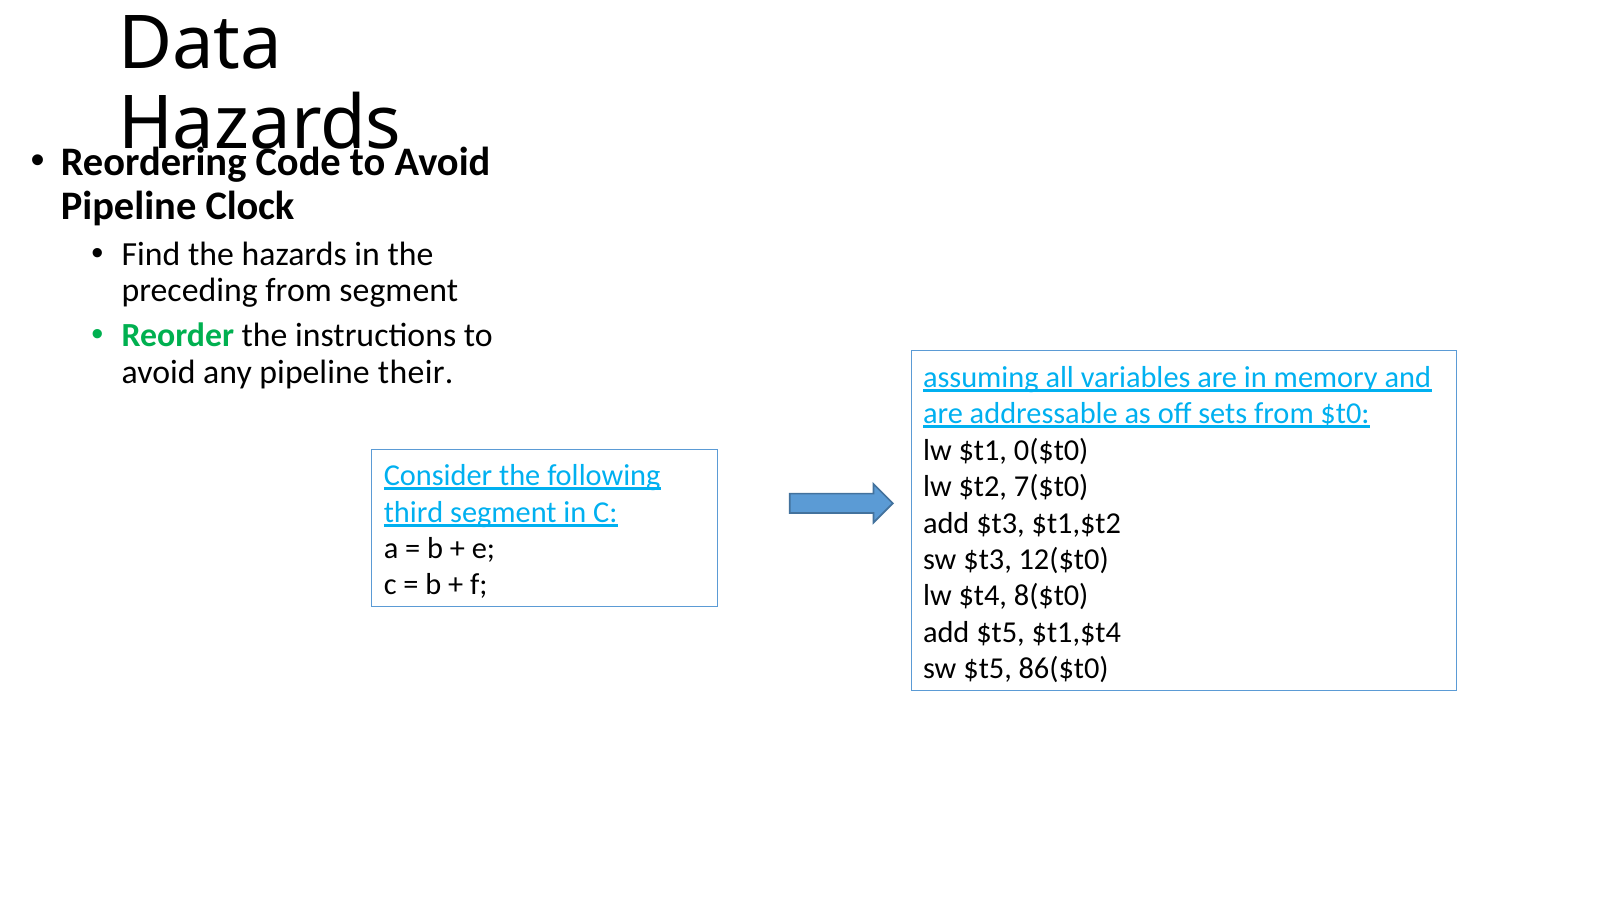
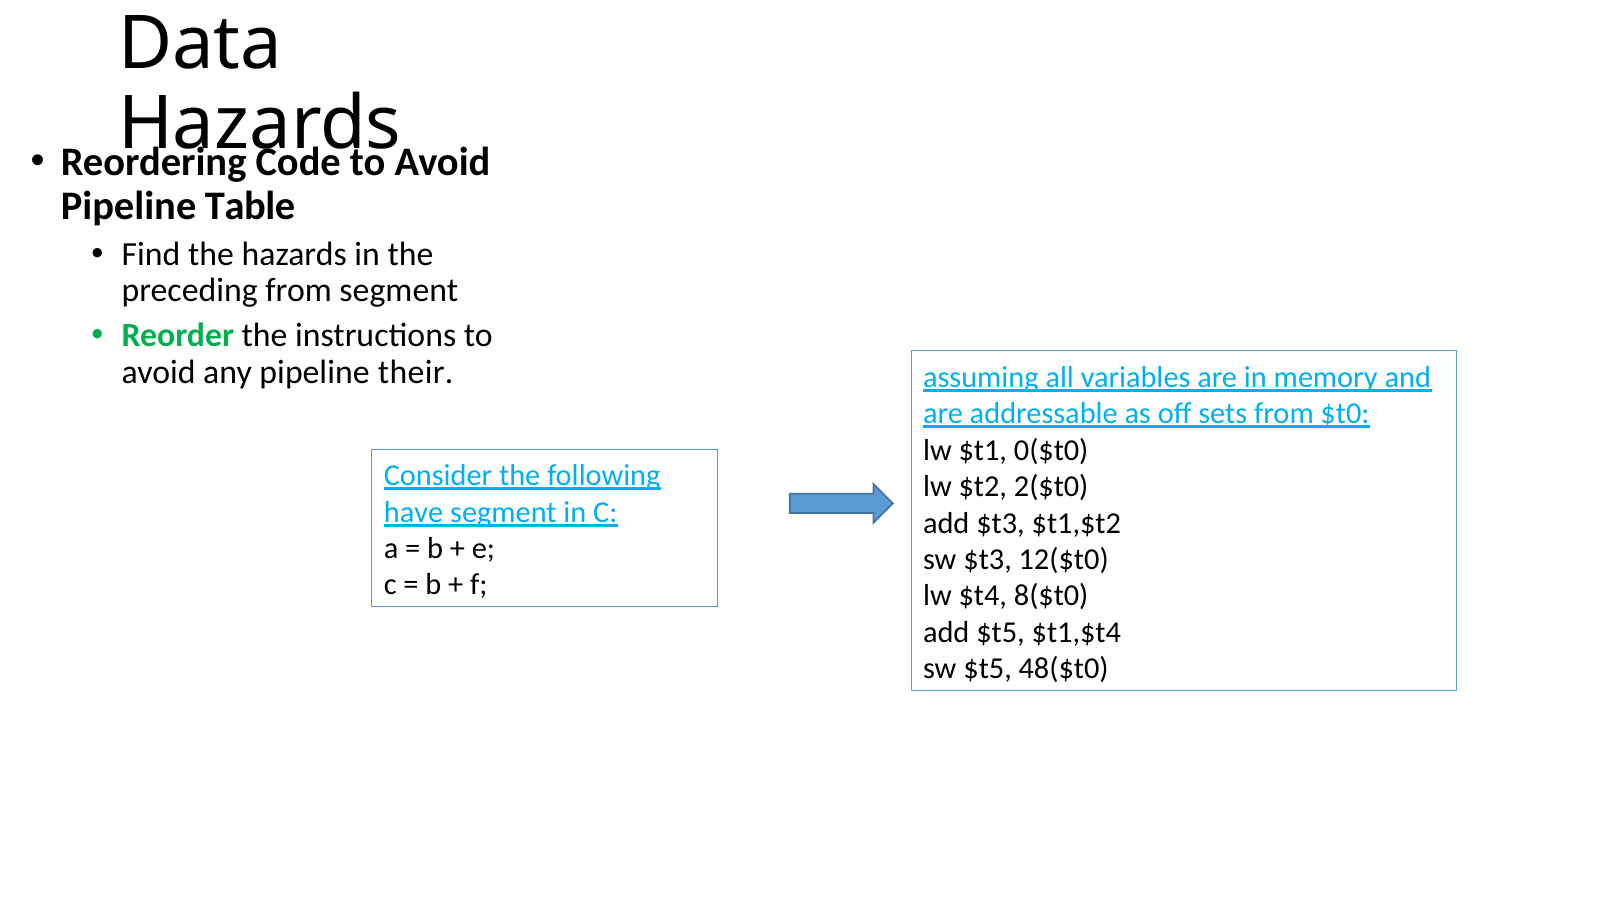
Clock: Clock -> Table (250, 206)
7($t0: 7($t0 -> 2($t0 (1051, 487)
third: third -> have (414, 512)
86($t0: 86($t0 -> 48($t0 (1064, 669)
